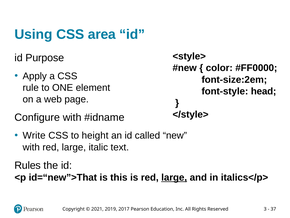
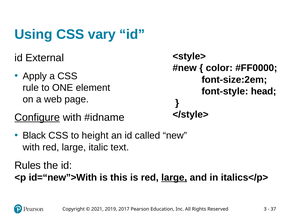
area: area -> vary (102, 34)
Purpose: Purpose -> External (45, 58)
Configure underline: none -> present (37, 117)
Write: Write -> Black (34, 135)
id=“new”>That: id=“new”>That -> id=“new”>With (63, 177)
